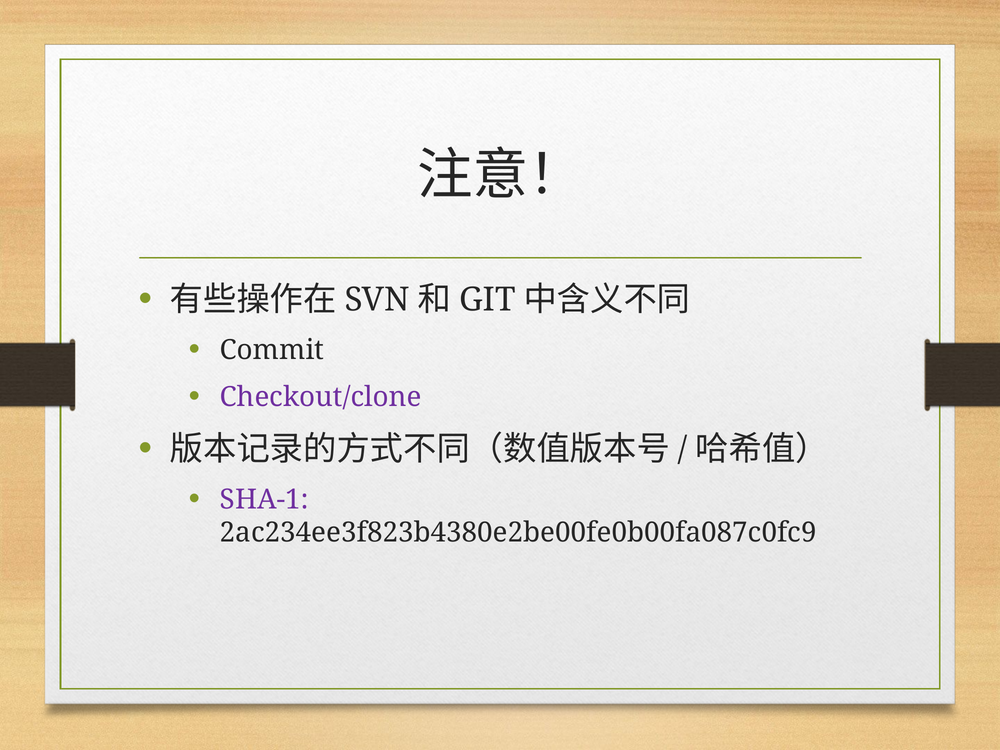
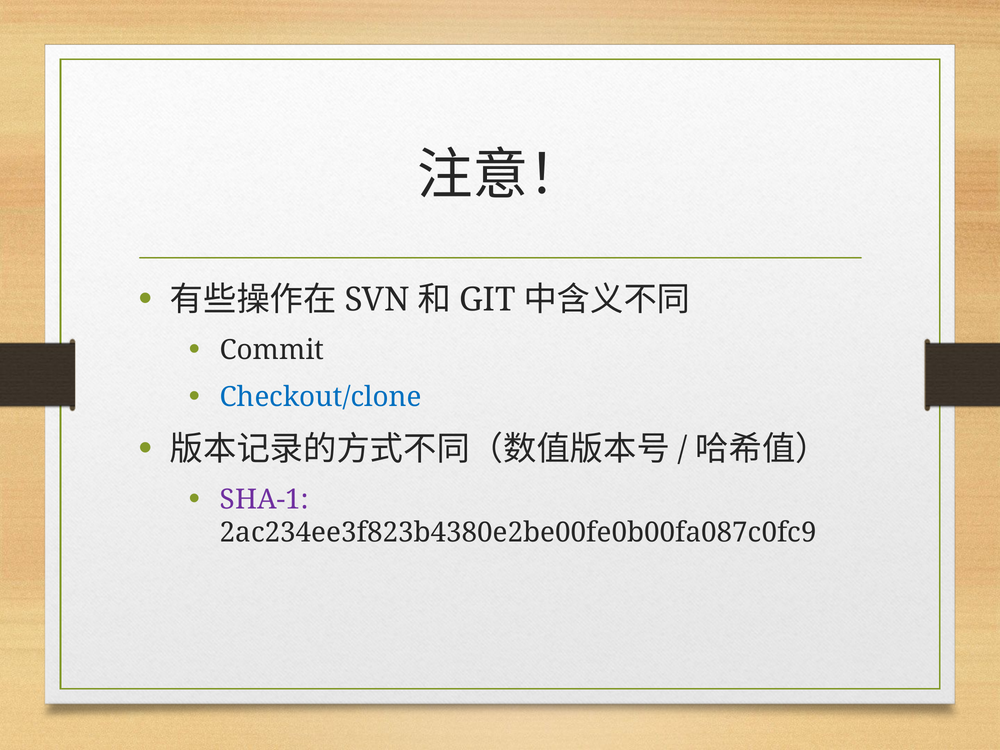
Checkout/clone colour: purple -> blue (321, 397)
